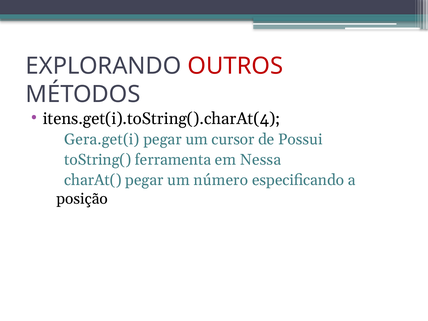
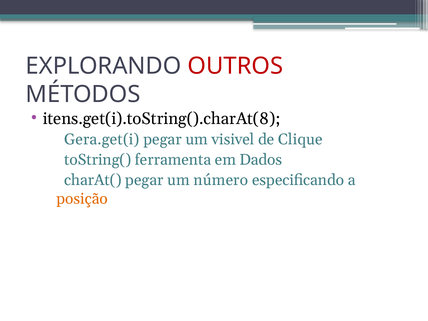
itens.get(i).toString().charAt(4: itens.get(i).toString().charAt(4 -> itens.get(i).toString().charAt(8 (162, 119)
cursor: cursor -> visivel (233, 140)
Possui: Possui -> Clique (300, 140)
Nessa: Nessa -> Dados (261, 160)
posição colour: black -> orange (82, 199)
